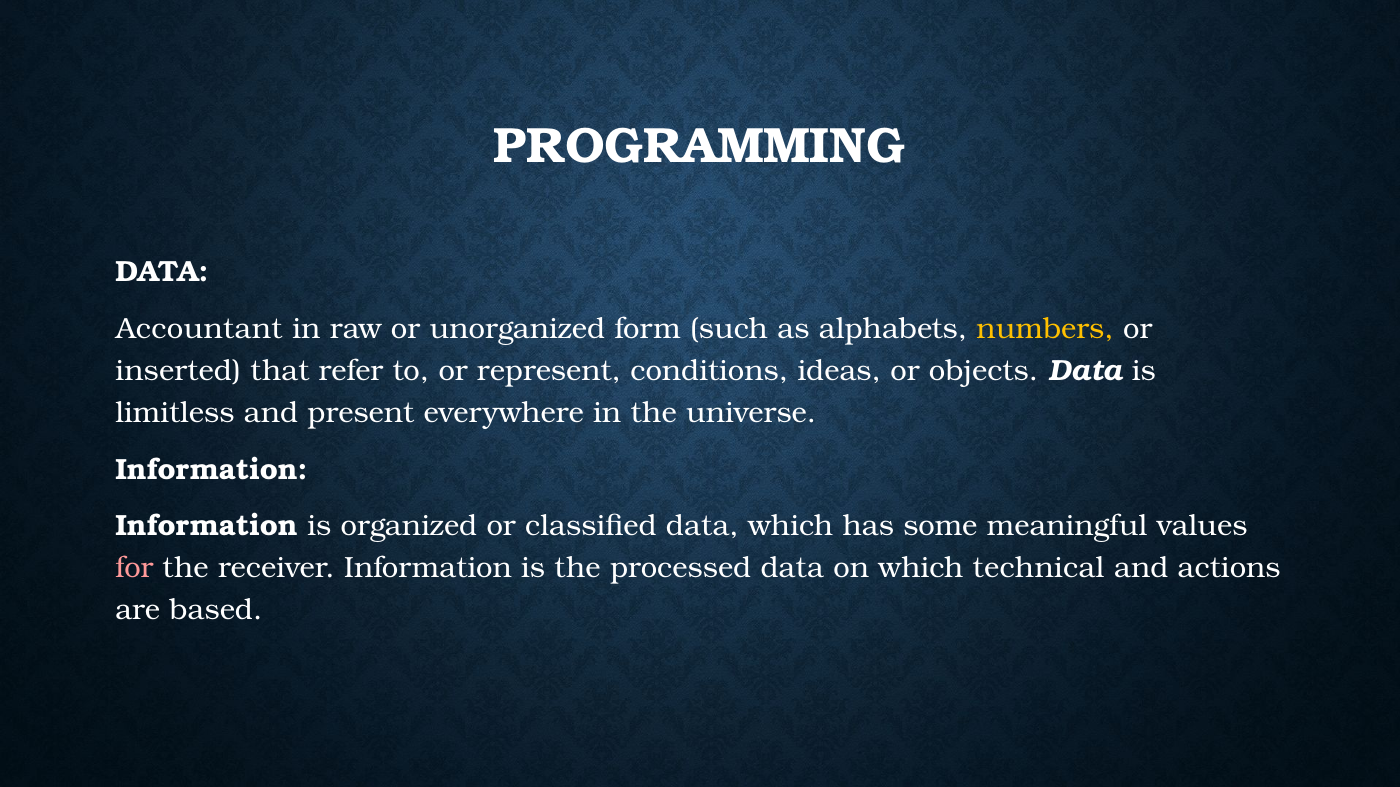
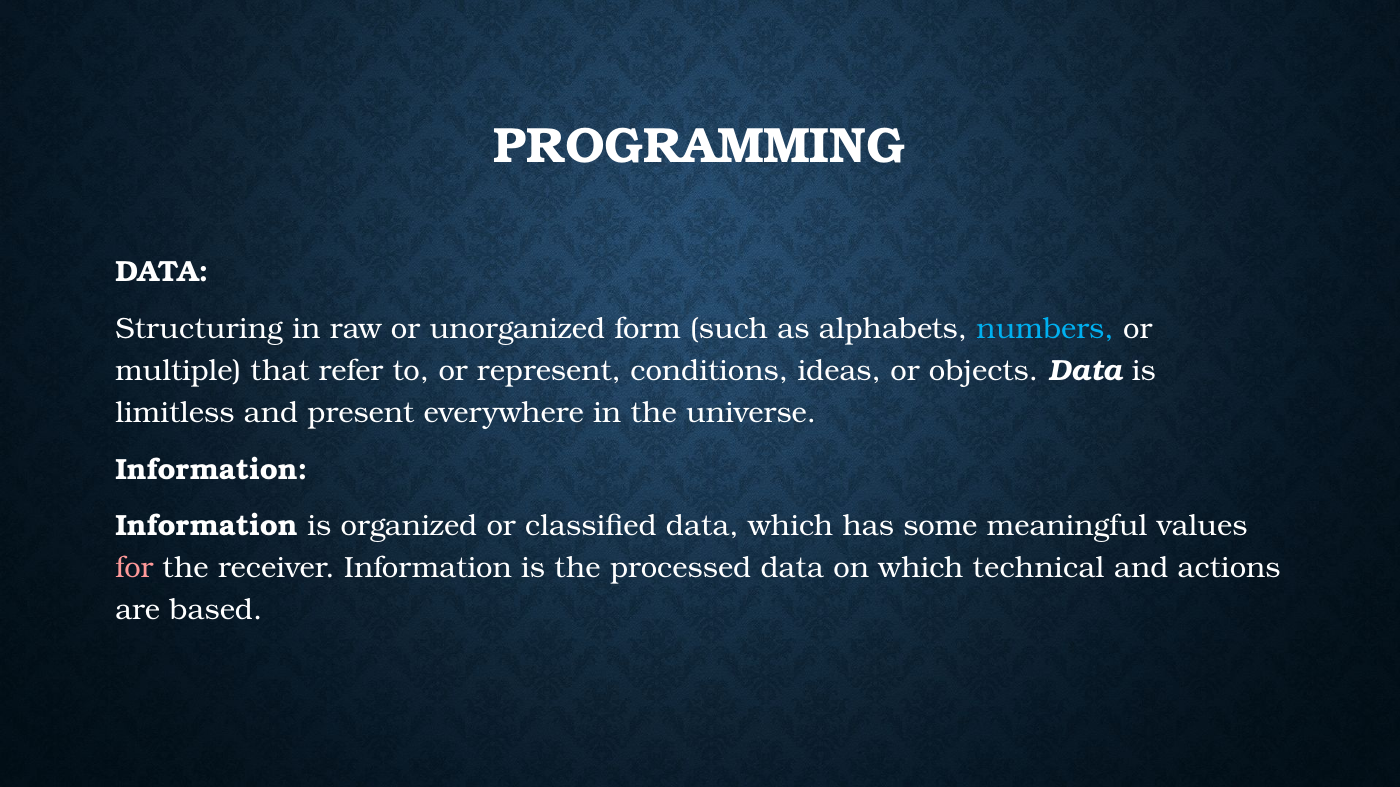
Accountant: Accountant -> Structuring (199, 329)
numbers colour: yellow -> light blue (1045, 329)
inserted: inserted -> multiple (178, 371)
